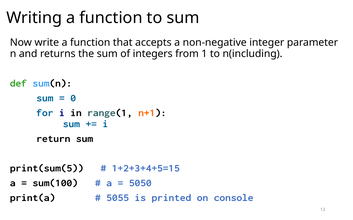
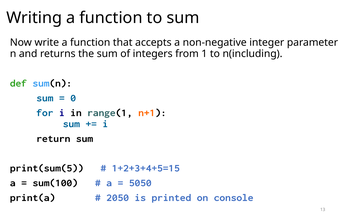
5055: 5055 -> 2050 (118, 198)
